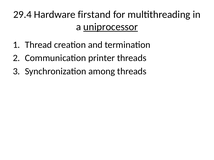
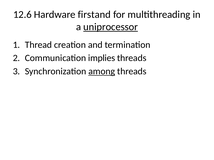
29.4: 29.4 -> 12.6 (22, 14)
printer: printer -> implies (102, 58)
among underline: none -> present (102, 72)
